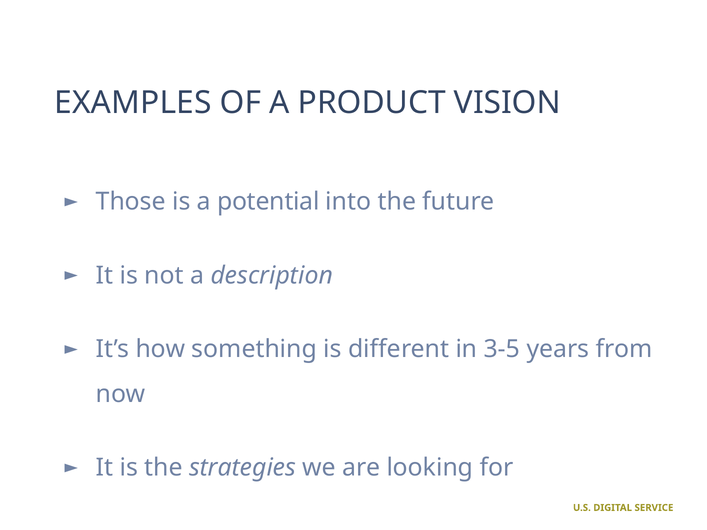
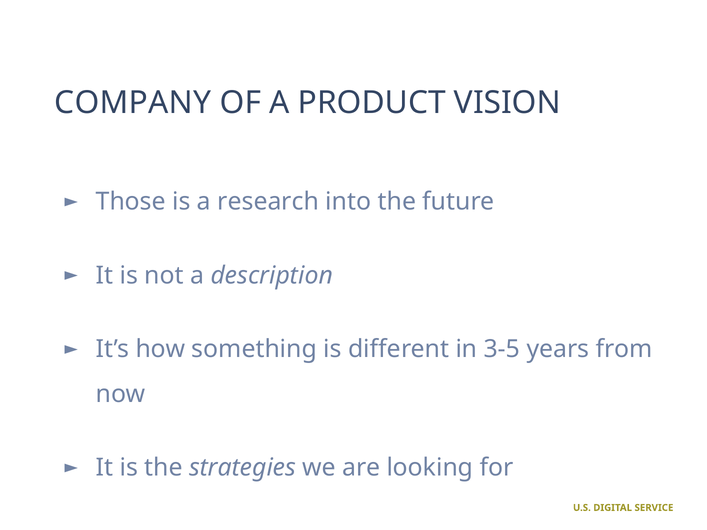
EXAMPLES: EXAMPLES -> COMPANY (133, 103)
potential: potential -> research (268, 202)
